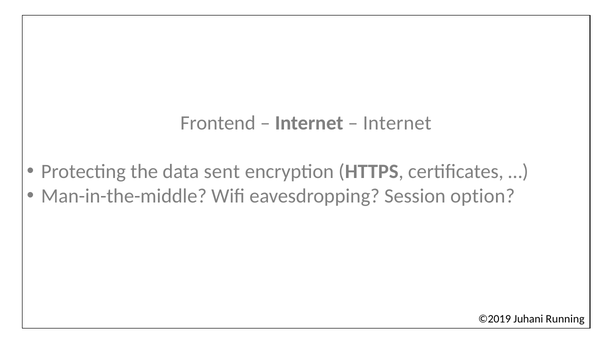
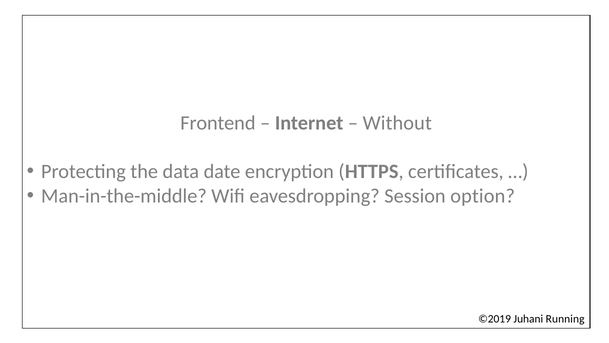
Internet: Internet -> Without (397, 123)
sent: sent -> date (222, 171)
